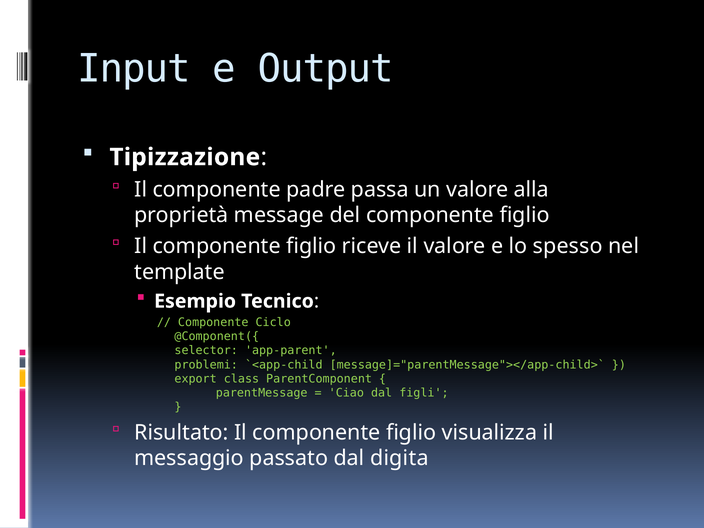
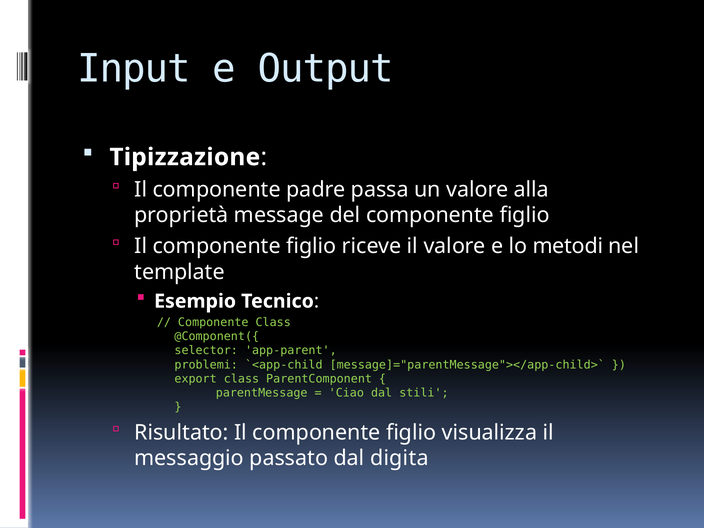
spesso: spesso -> metodi (568, 246)
Componente Ciclo: Ciclo -> Class (273, 322)
figli: figli -> stili (424, 393)
